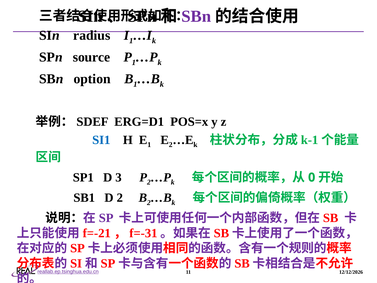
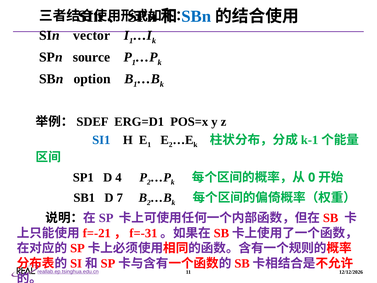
SBn colour: purple -> blue (196, 16)
radius: radius -> vector (92, 35)
3: 3 -> 4 (118, 177)
D 2: 2 -> 7 (120, 198)
